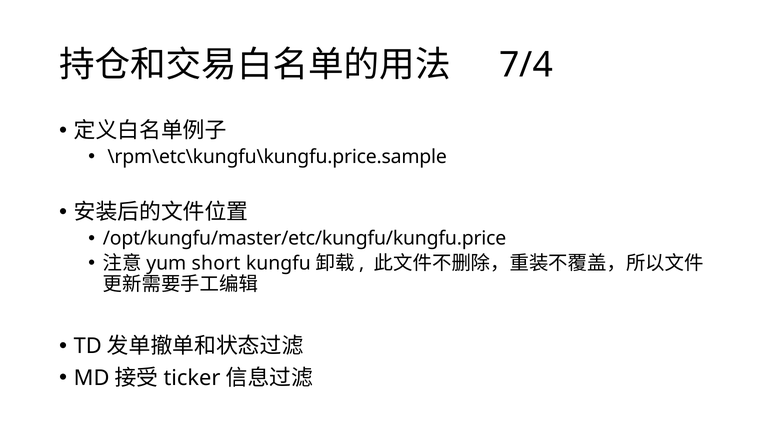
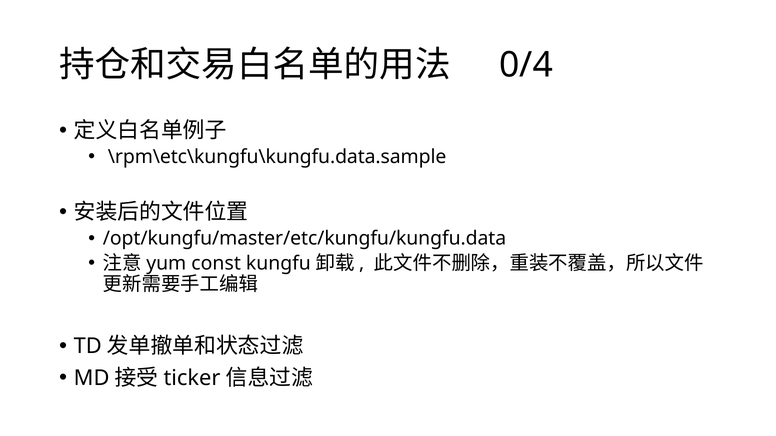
7/4: 7/4 -> 0/4 (526, 65)
\rpm\etc\kungfu\kungfu.price.sample: \rpm\etc\kungfu\kungfu.price.sample -> \rpm\etc\kungfu\kungfu.data.sample (277, 157)
/opt/kungfu/master/etc/kungfu/kungfu.price: /opt/kungfu/master/etc/kungfu/kungfu.price -> /opt/kungfu/master/etc/kungfu/kungfu.data (304, 239)
short: short -> const (216, 264)
